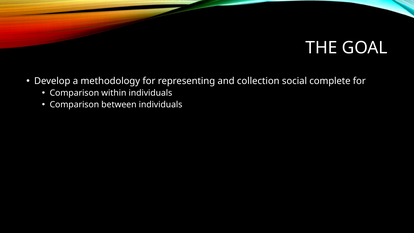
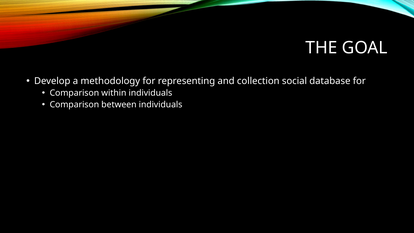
complete: complete -> database (330, 81)
